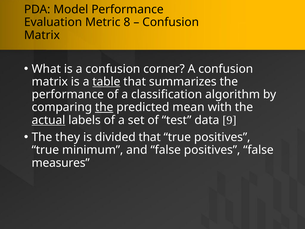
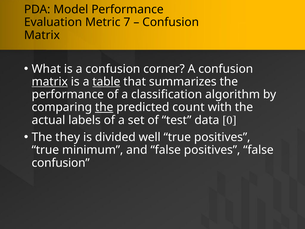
8: 8 -> 7 (127, 22)
matrix underline: none -> present (50, 82)
mean: mean -> count (188, 107)
actual underline: present -> none (48, 120)
9: 9 -> 0 (229, 120)
divided that: that -> well (150, 137)
measures: measures -> confusion (61, 163)
